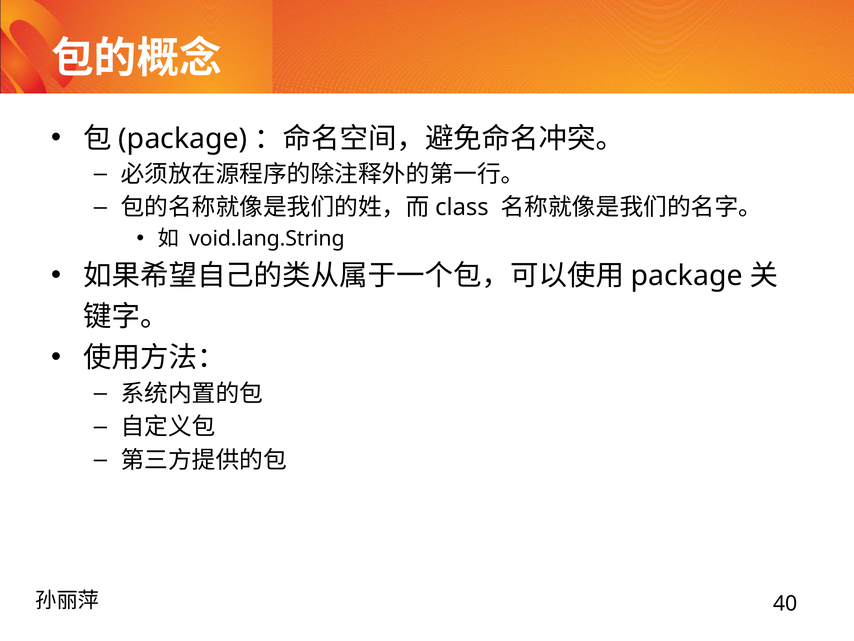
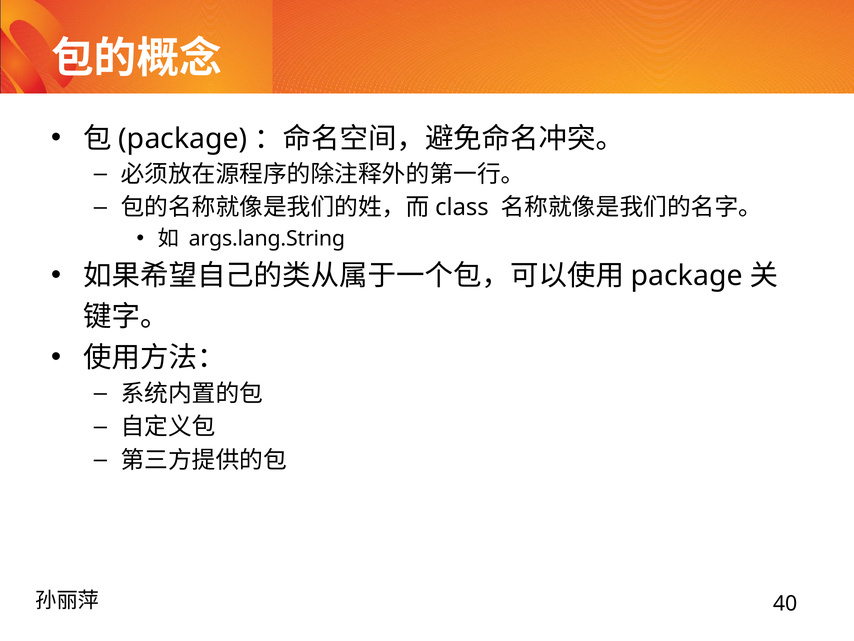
void.lang.String: void.lang.String -> args.lang.String (267, 239)
